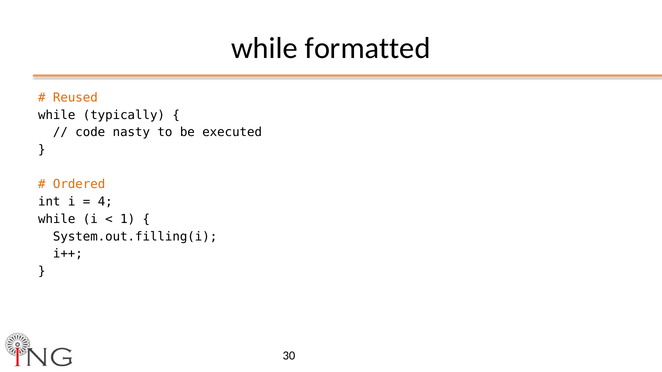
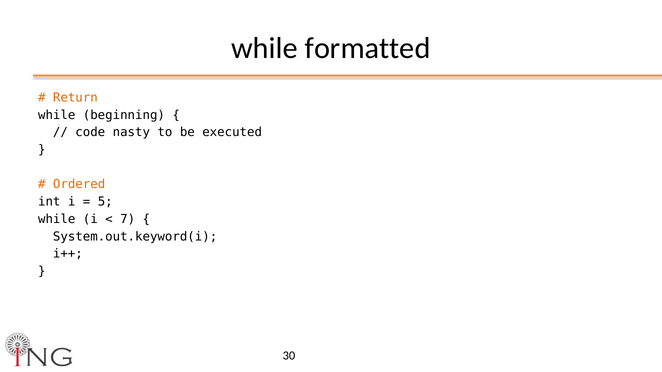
Reused: Reused -> Return (75, 98)
typically: typically -> beginning (124, 115)
4: 4 -> 5 (105, 202)
1: 1 -> 7 (128, 219)
System.out.filling(i: System.out.filling(i -> System.out.keyword(i (135, 237)
